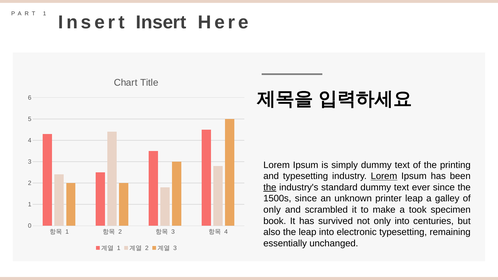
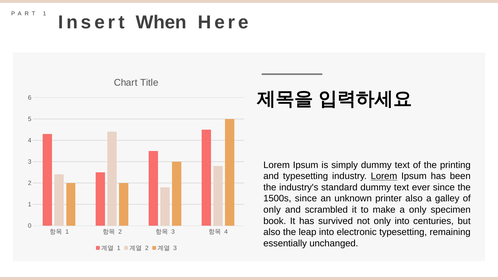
Insert Insert: Insert -> When (161, 22)
the underline: present -> none (270, 187)
printer leap: leap -> also (414, 199)
a took: took -> only (418, 210)
